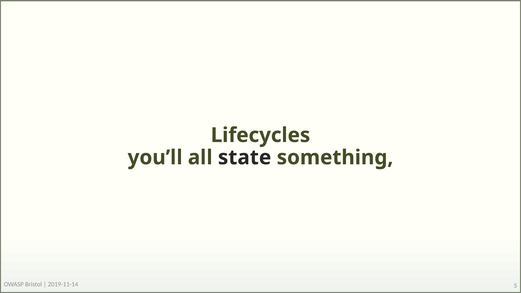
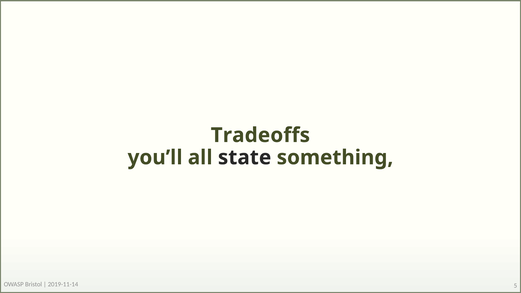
Lifecycles: Lifecycles -> Tradeoffs (260, 135)
